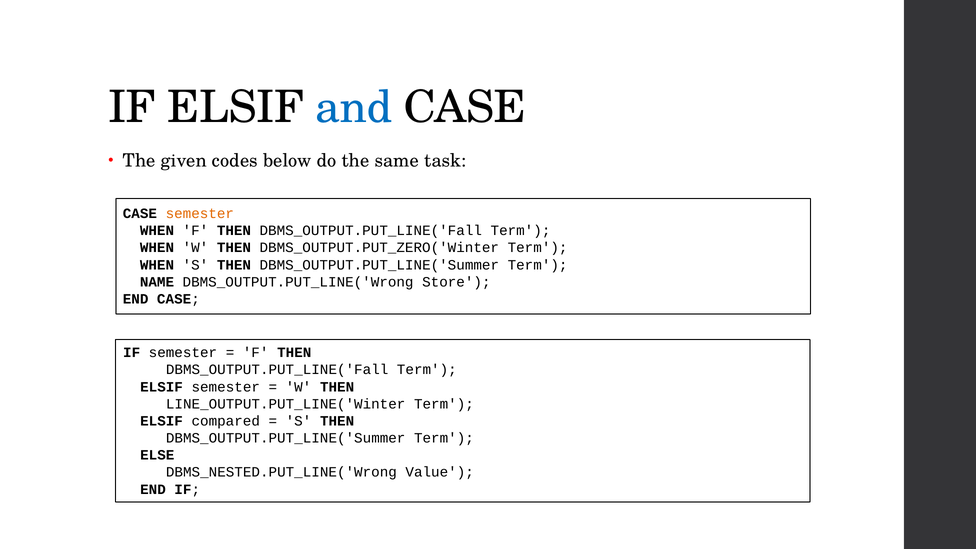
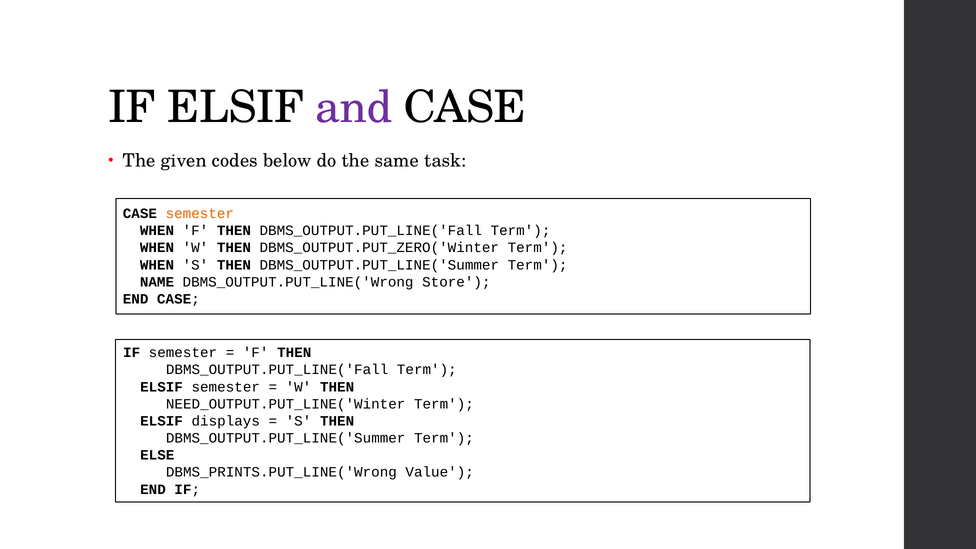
and colour: blue -> purple (354, 107)
LINE_OUTPUT.PUT_LINE('Winter: LINE_OUTPUT.PUT_LINE('Winter -> NEED_OUTPUT.PUT_LINE('Winter (286, 404)
compared: compared -> displays (226, 421)
DBMS_NESTED.PUT_LINE('Wrong: DBMS_NESTED.PUT_LINE('Wrong -> DBMS_PRINTS.PUT_LINE('Wrong (281, 472)
